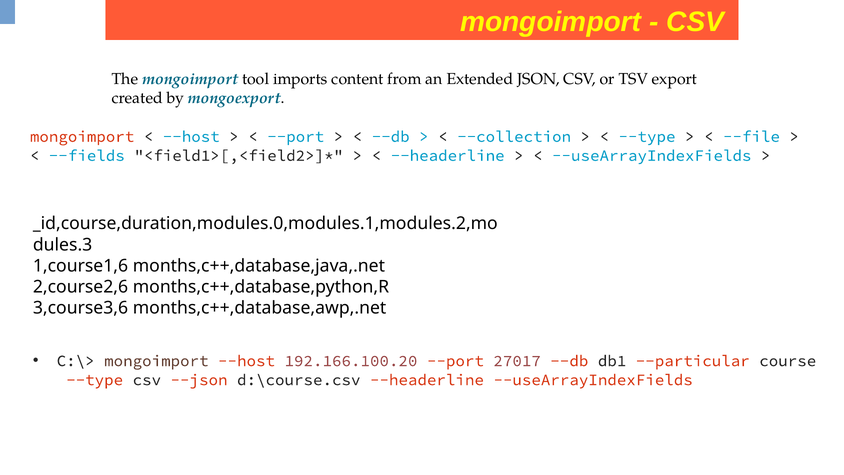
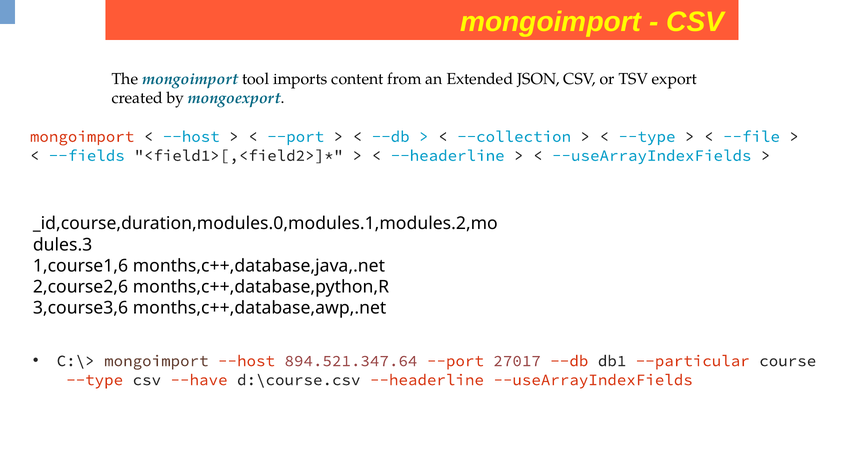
192.166.100.20: 192.166.100.20 -> 894.521.347.64 (351, 361)
--json: --json -> --have (199, 380)
